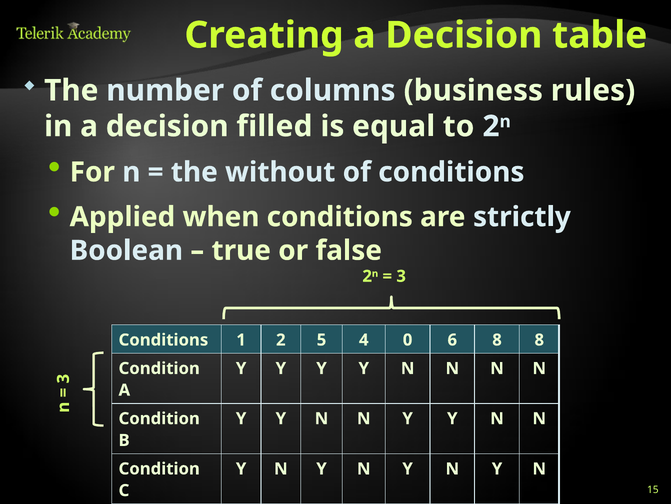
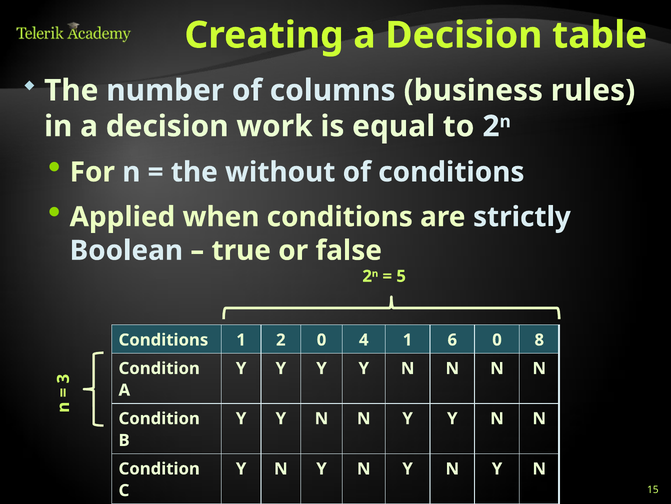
filled: filled -> work (275, 126)
3: 3 -> 5 (401, 276)
2 5: 5 -> 0 (322, 340)
4 0: 0 -> 1 (408, 340)
6 8: 8 -> 0 (497, 340)
